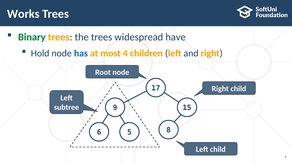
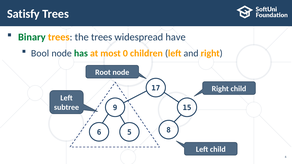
Works: Works -> Satisfy (23, 14)
Hold: Hold -> Bool (40, 53)
has colour: blue -> green (81, 53)
4: 4 -> 0 (125, 53)
